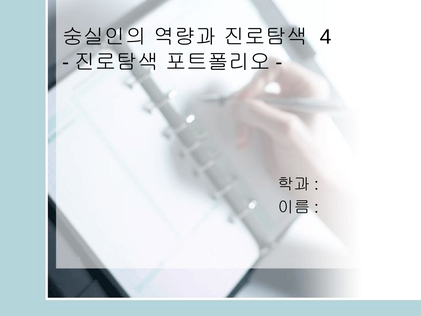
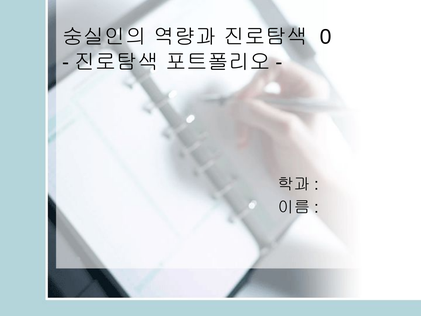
4: 4 -> 0 (326, 37)
